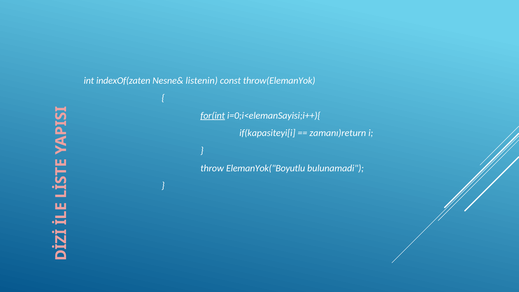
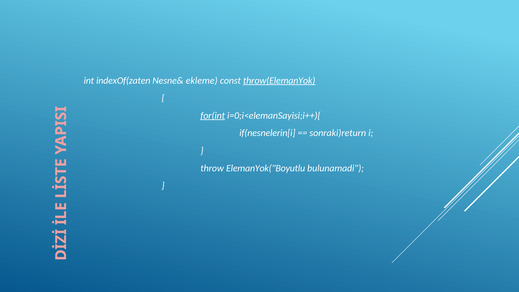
listenin: listenin -> ekleme (202, 81)
throw(ElemanYok underline: none -> present (279, 81)
if(kapasiteyi[i: if(kapasiteyi[i -> if(nesnelerin[i (267, 133)
zamanı)return: zamanı)return -> sonraki)return (338, 133)
